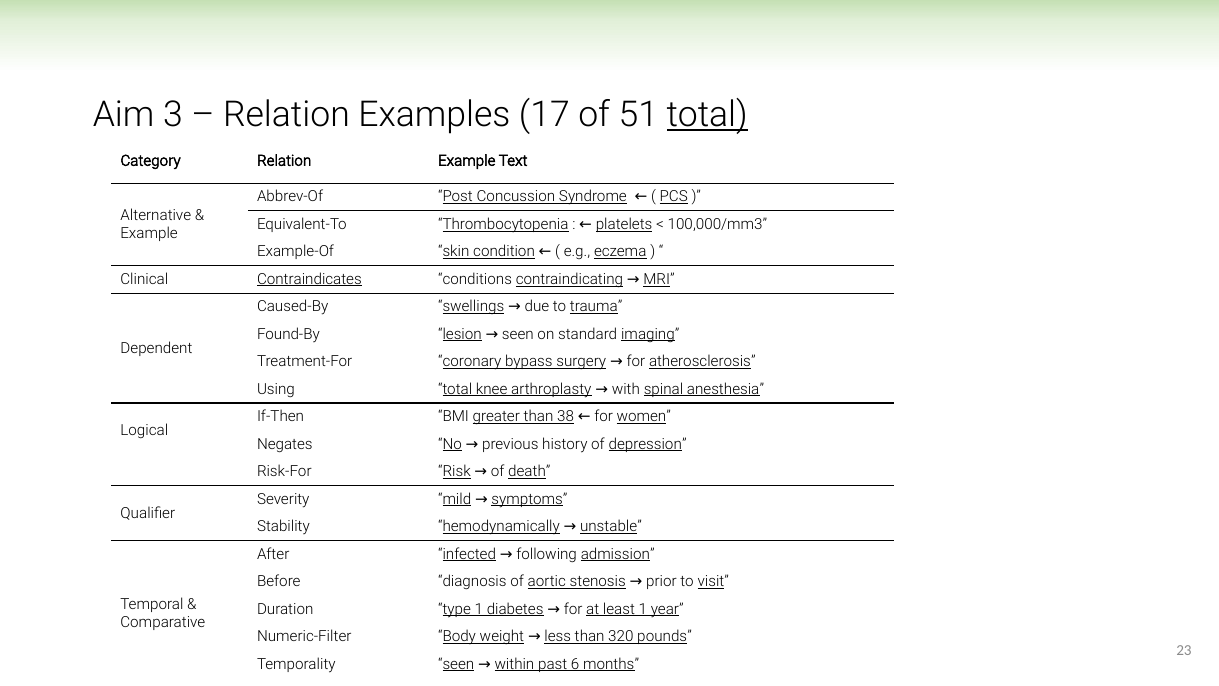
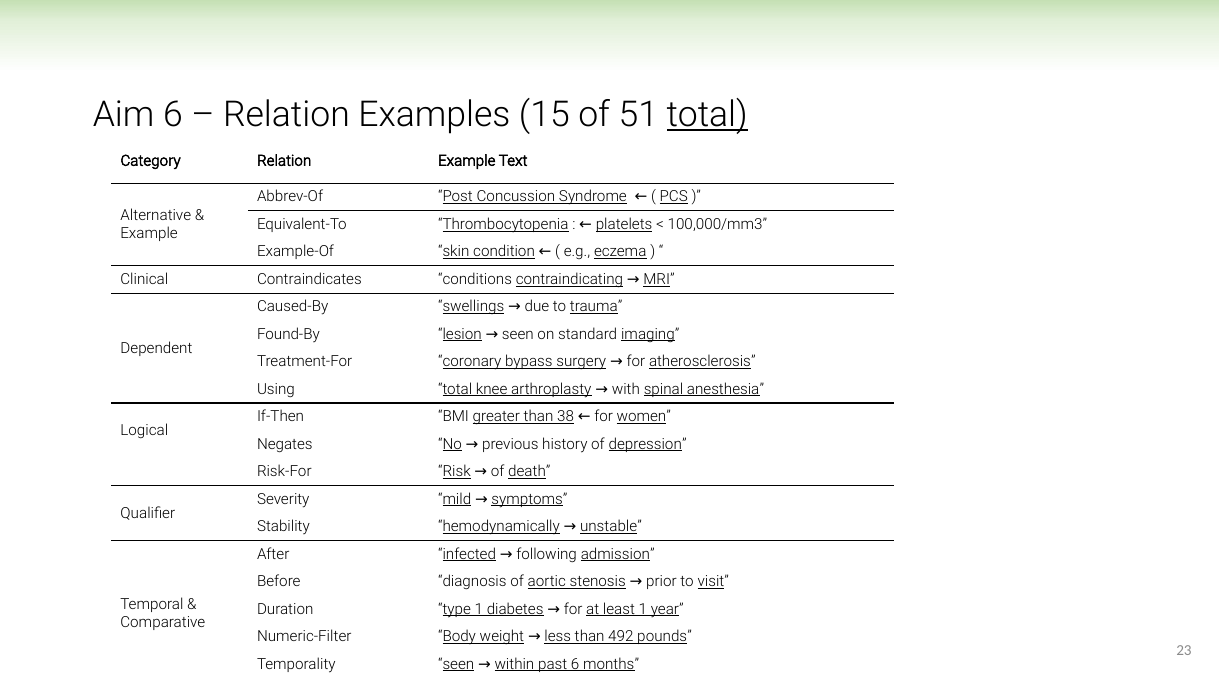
Aim 3: 3 -> 6 (173, 115)
17: 17 -> 15 (544, 115)
Contraindicates underline: present -> none (309, 279)
320: 320 -> 492 (621, 636)
